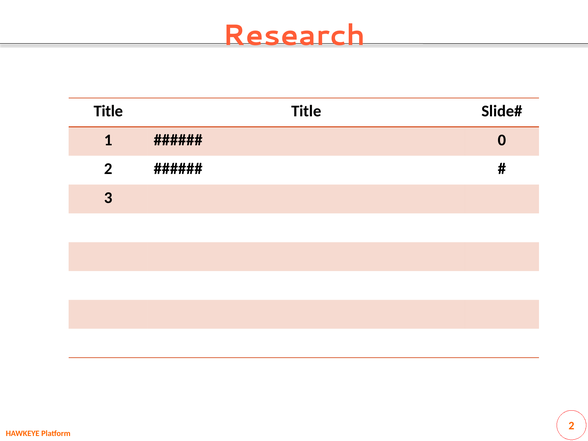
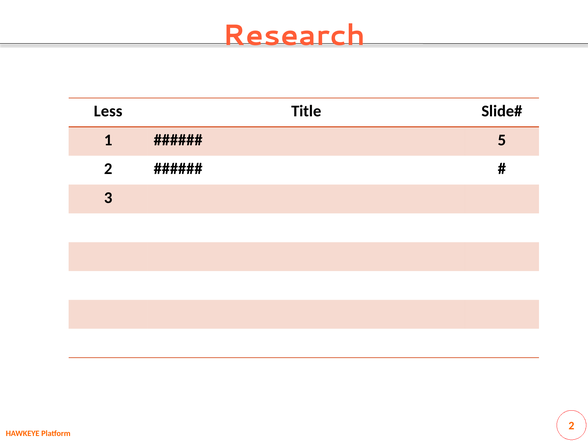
Title: Title -> Less (108, 111)
0: 0 -> 5 (502, 140)
